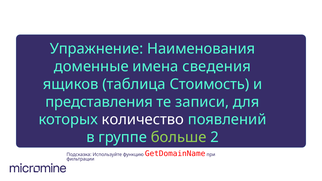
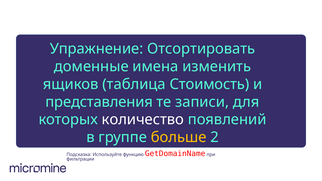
Наименования: Наименования -> Отсортировать (201, 49)
сведения: сведения -> изменить (217, 67)
больше colour: light green -> yellow (179, 137)
